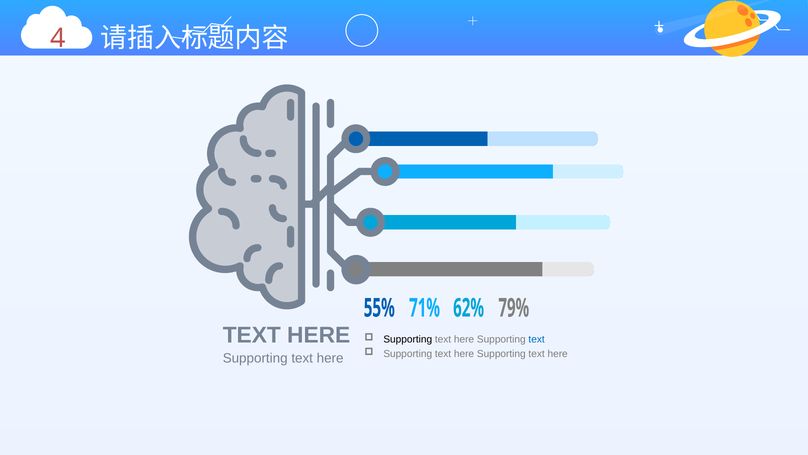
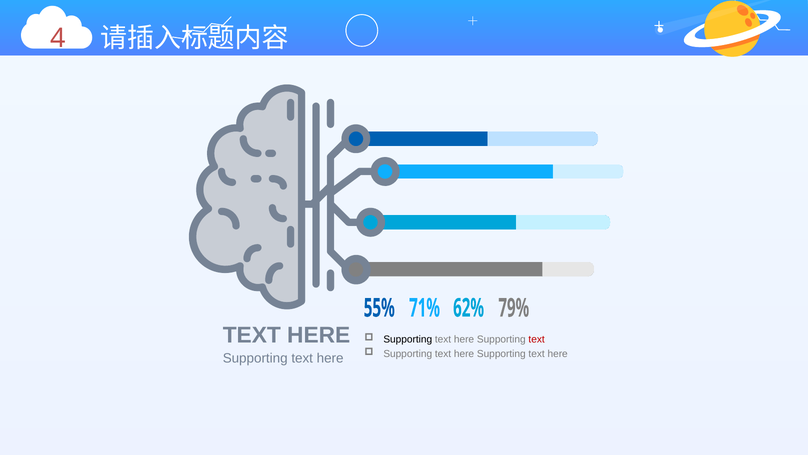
text colour: blue -> red (537, 339)
